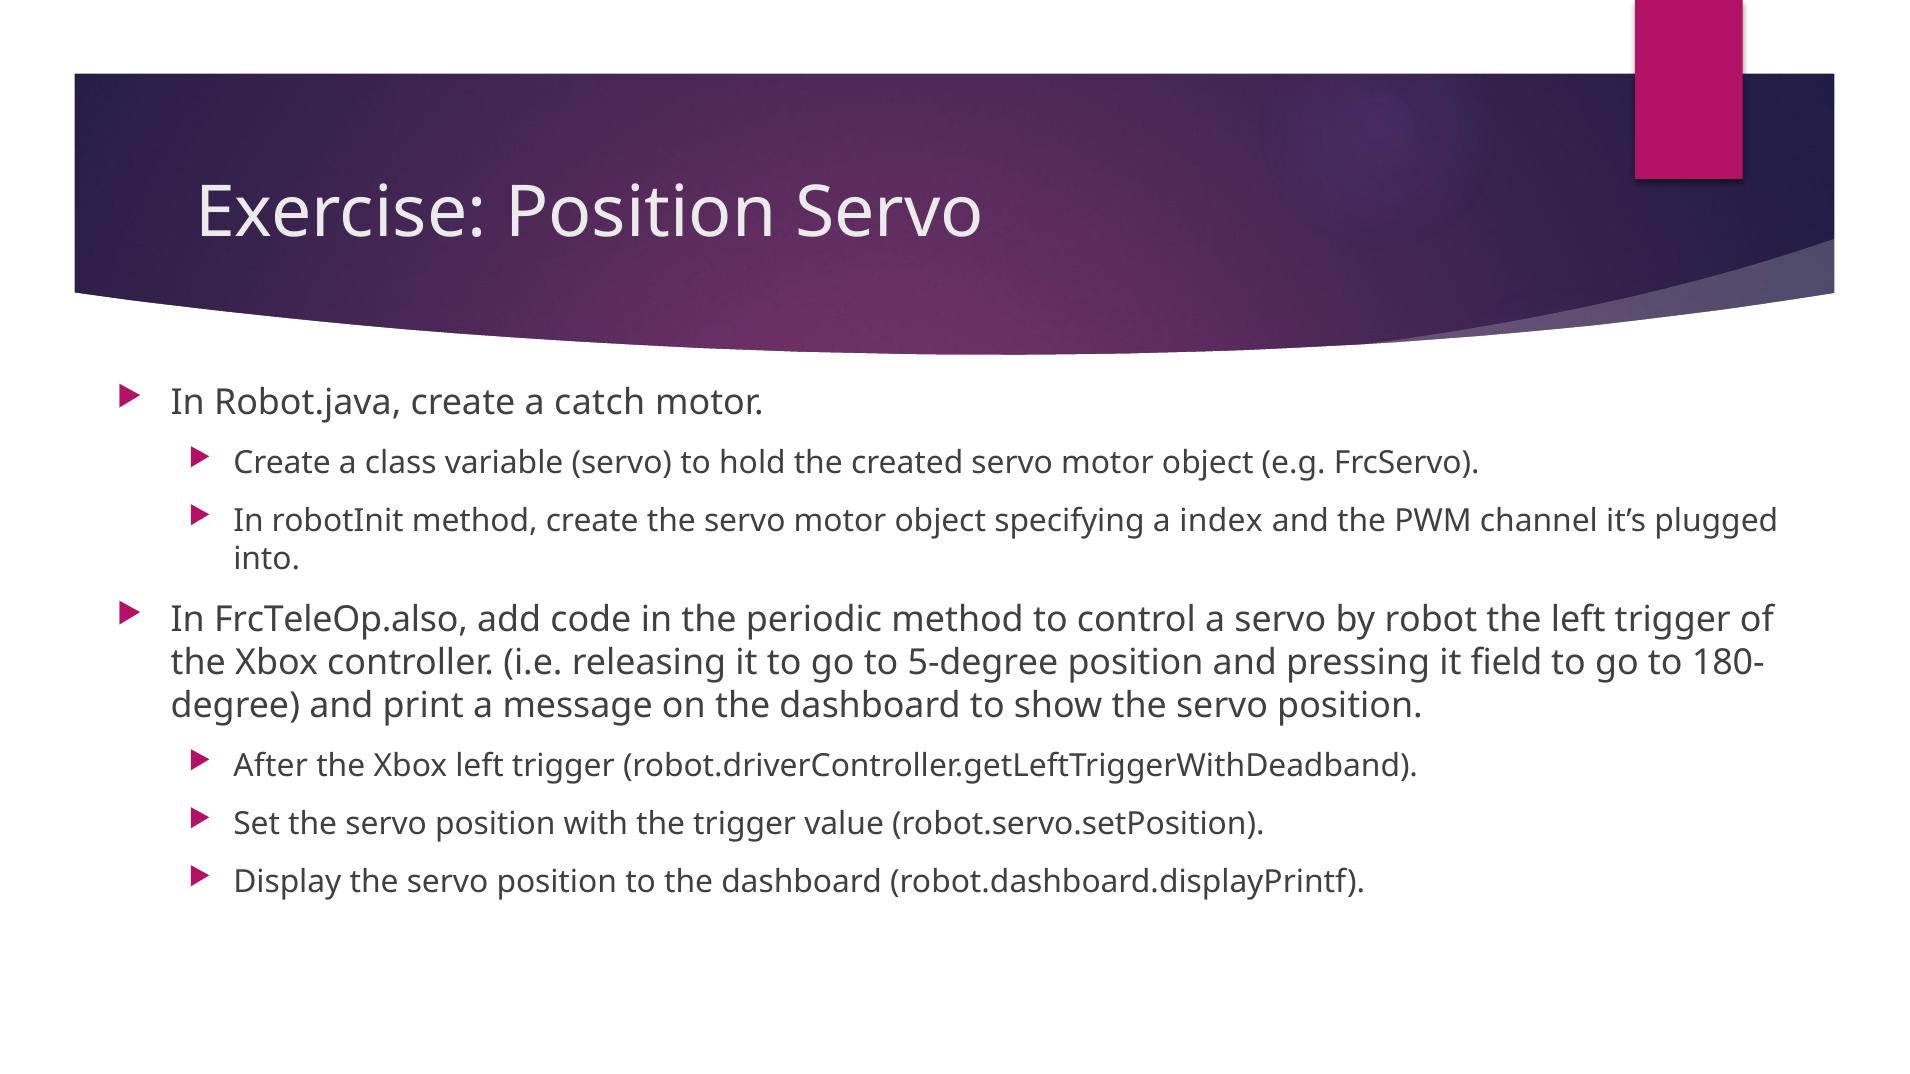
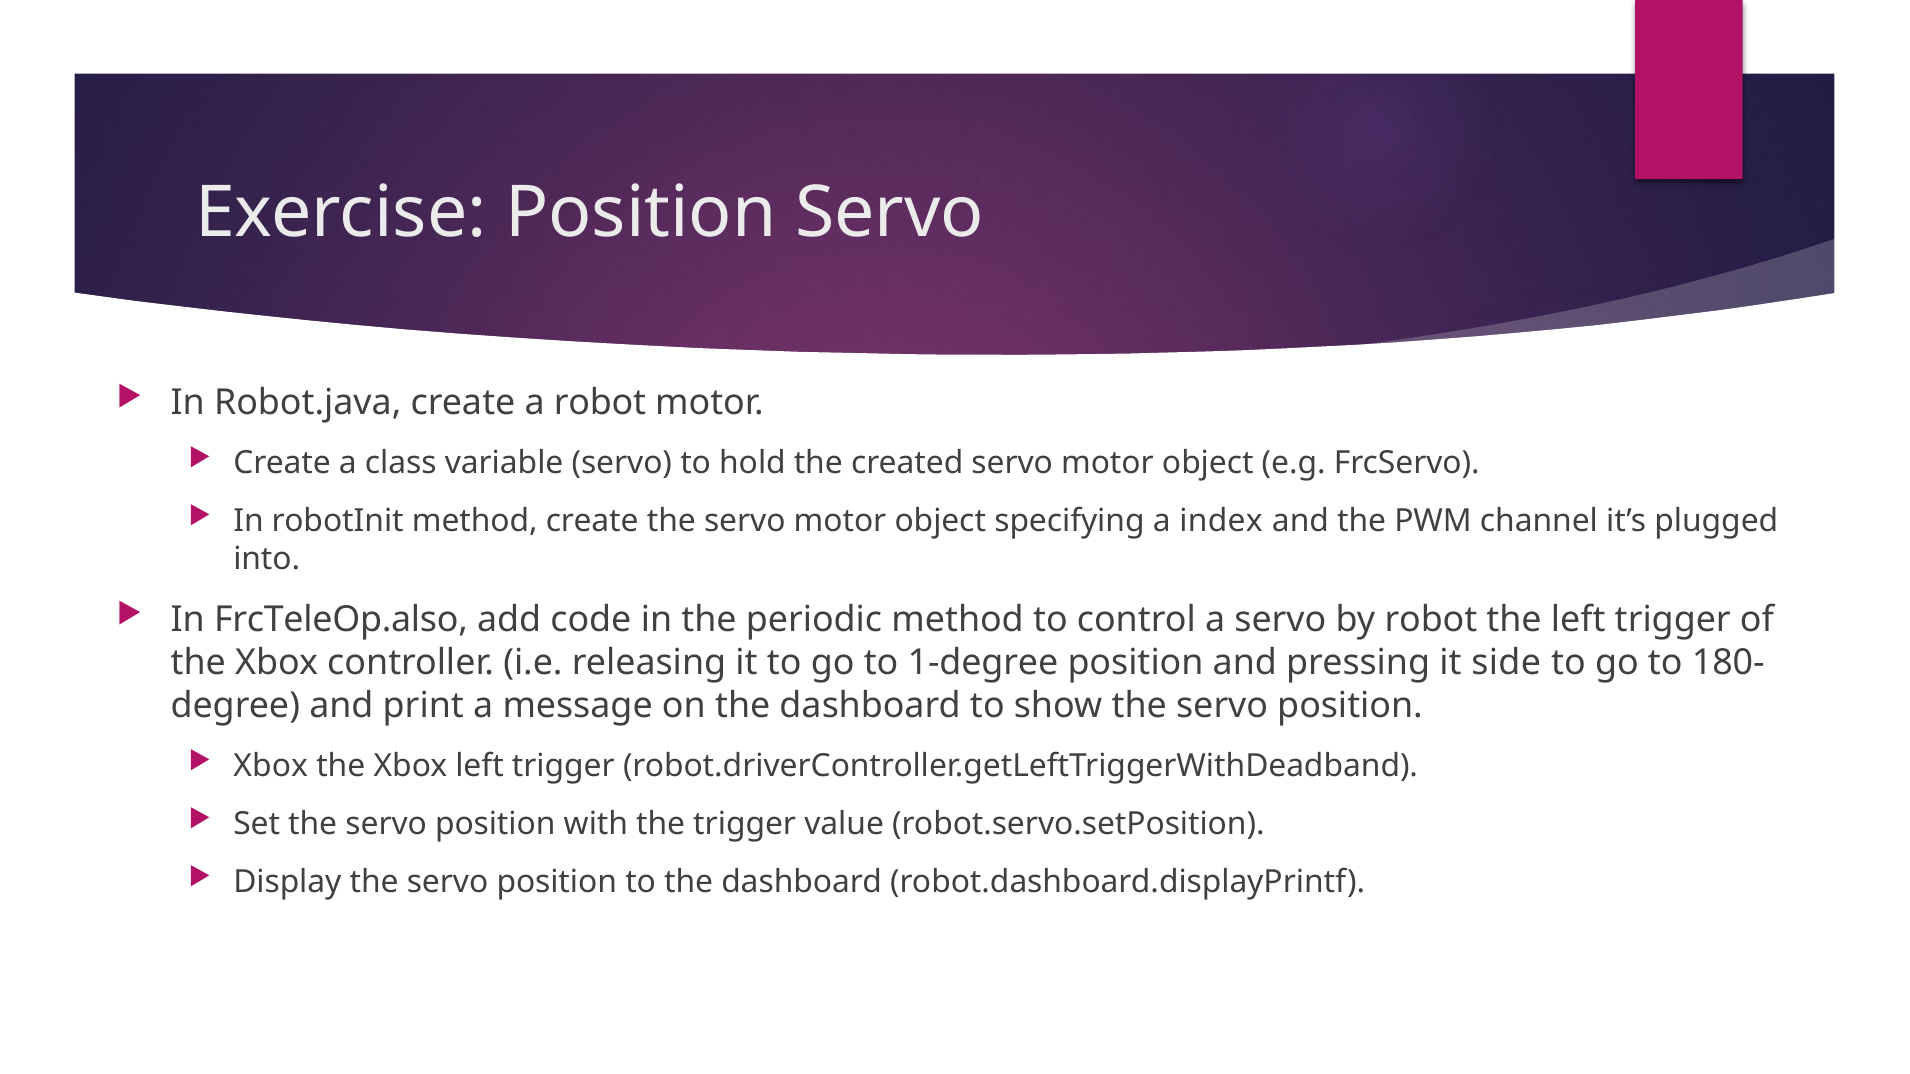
a catch: catch -> robot (600, 403)
5-degree: 5-degree -> 1-degree (983, 663)
field: field -> side (1506, 663)
After: After -> Xbox (271, 766)
